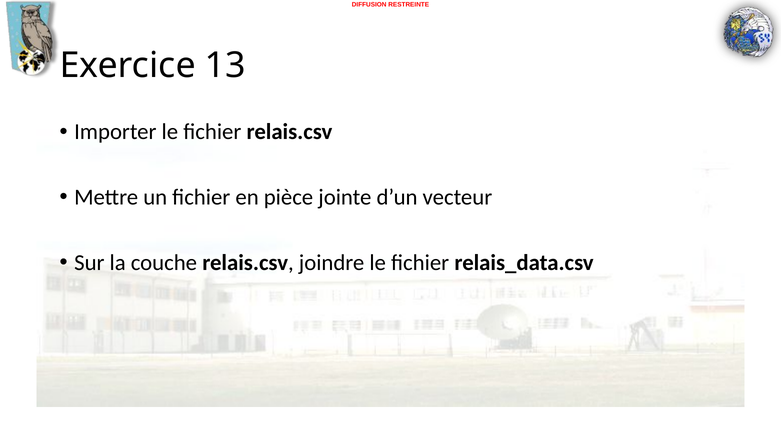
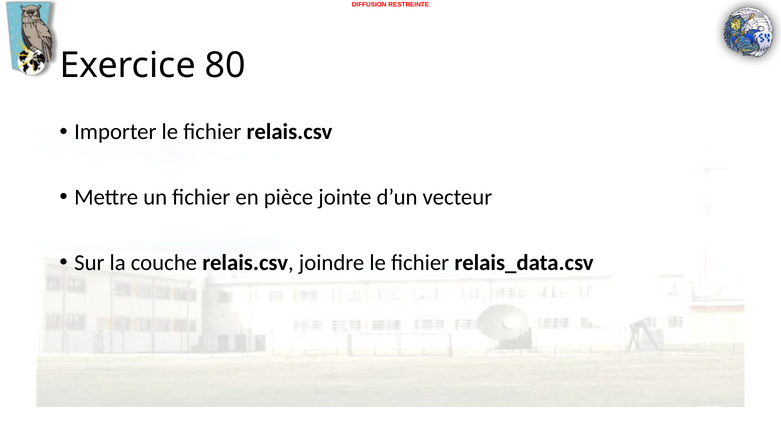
13: 13 -> 80 (225, 66)
